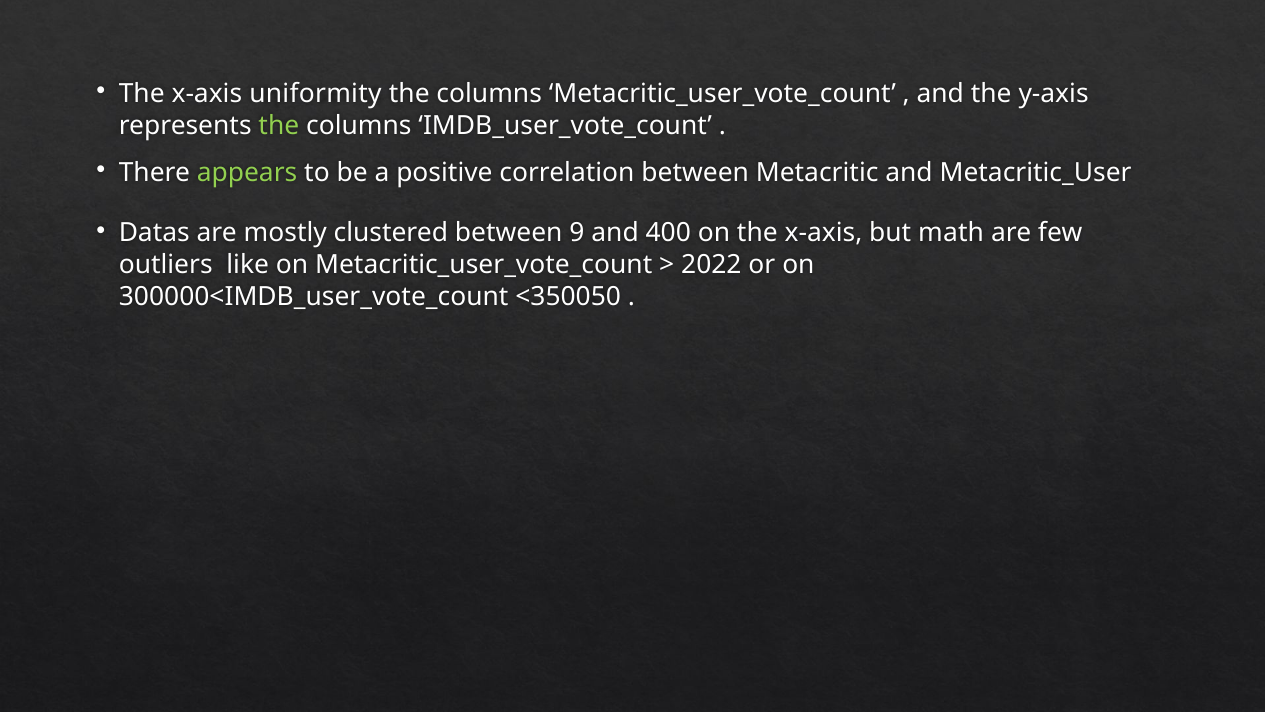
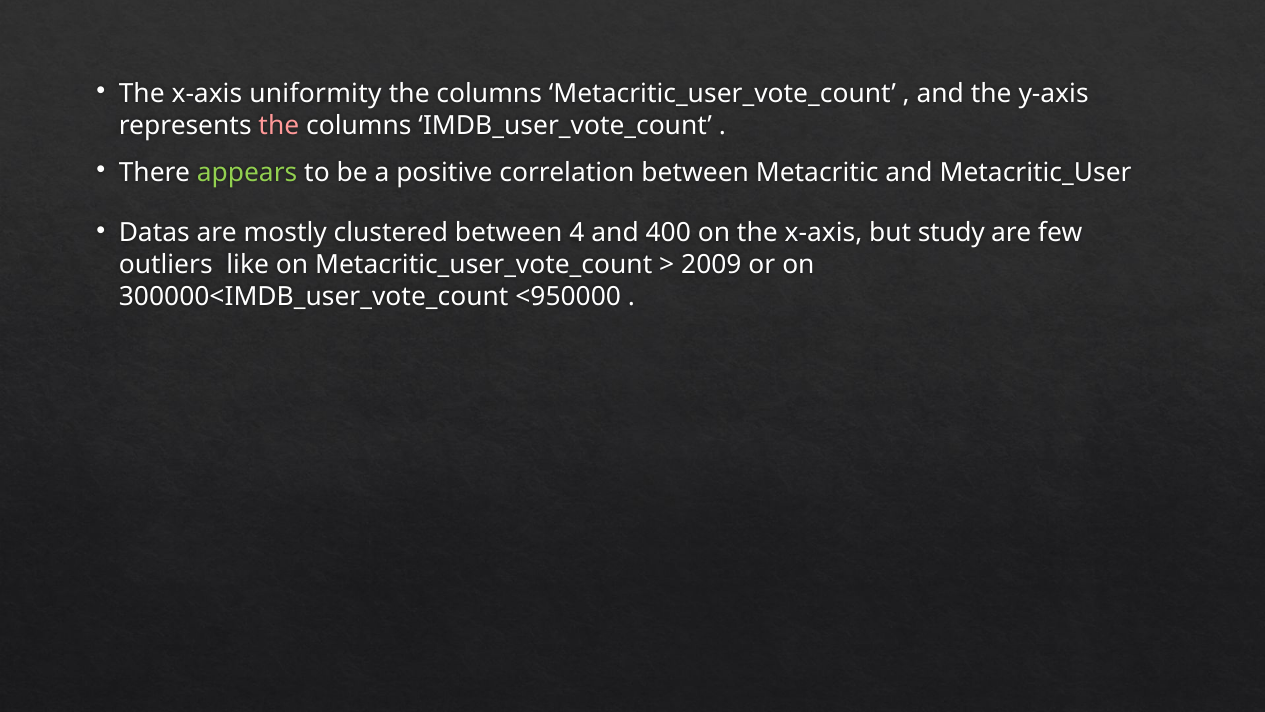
the colour: light green -> pink (279, 125)
9: 9 -> 4 (577, 233)
math: math -> study (951, 233)
2022: 2022 -> 2009 (711, 265)
<350050: <350050 -> <950000 (568, 297)
